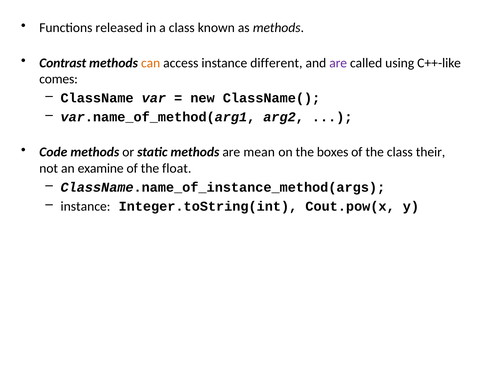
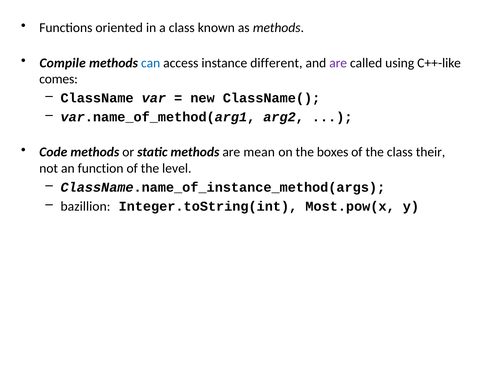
released: released -> oriented (119, 28)
Contrast: Contrast -> Compile (63, 63)
can colour: orange -> blue (151, 63)
examine: examine -> function (101, 168)
float: float -> level (177, 168)
instance: instance -> bazillion (85, 206)
Cout.pow(x: Cout.pow(x -> Most.pow(x (350, 206)
